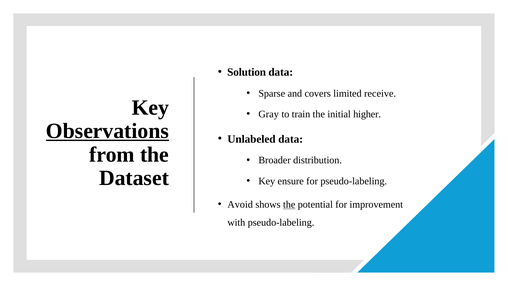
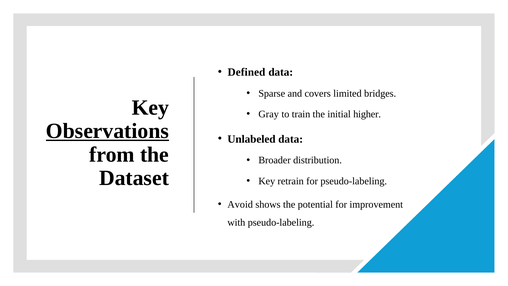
Solution: Solution -> Defined (247, 72)
receive: receive -> bridges (380, 93)
ensure: ensure -> retrain (291, 181)
the underline: present -> none (289, 204)
